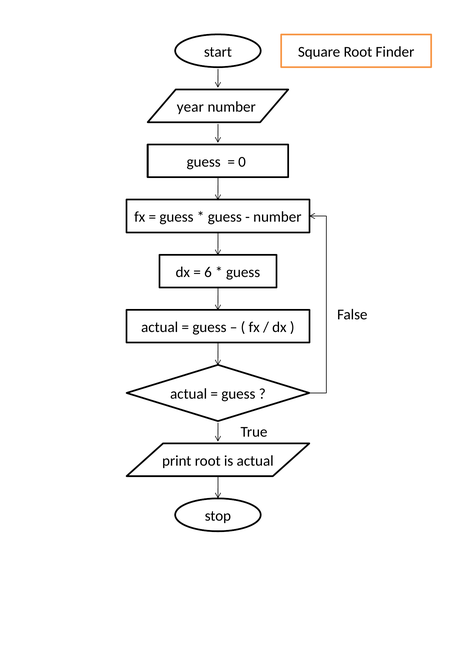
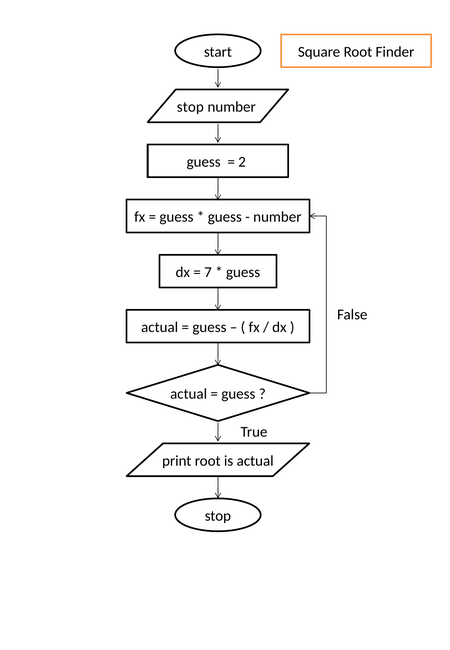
year: year -> stop (190, 107)
0: 0 -> 2 (242, 162)
6: 6 -> 7 (208, 272)
